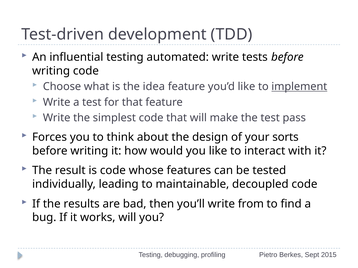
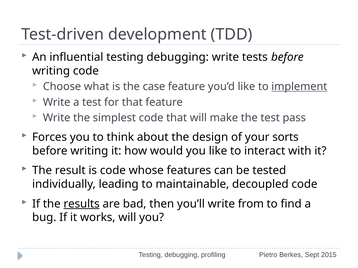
influential testing automated: automated -> debugging (178, 57)
idea: idea -> case (154, 87)
results underline: none -> present (82, 204)
